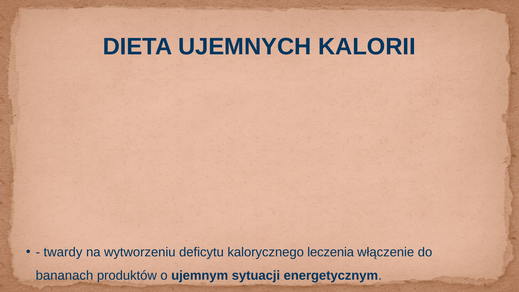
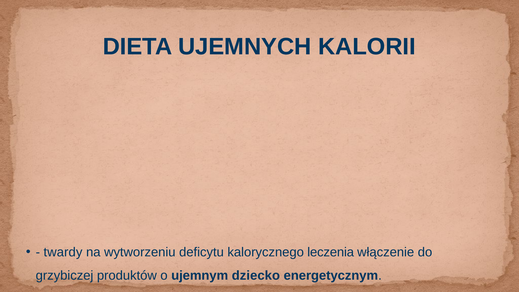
bananach: bananach -> grzybiczej (65, 276)
sytuacji: sytuacji -> dziecko (256, 276)
